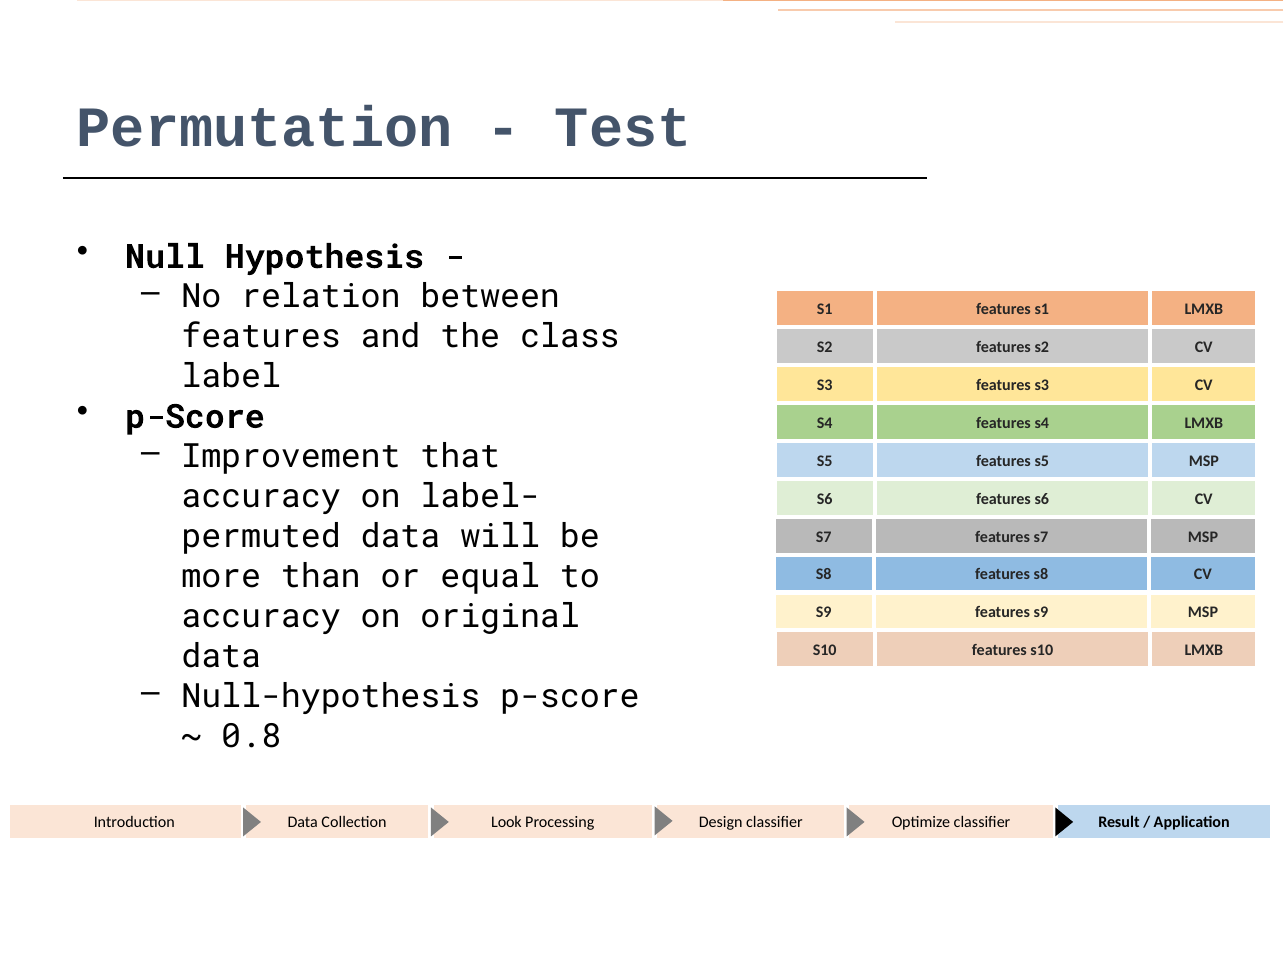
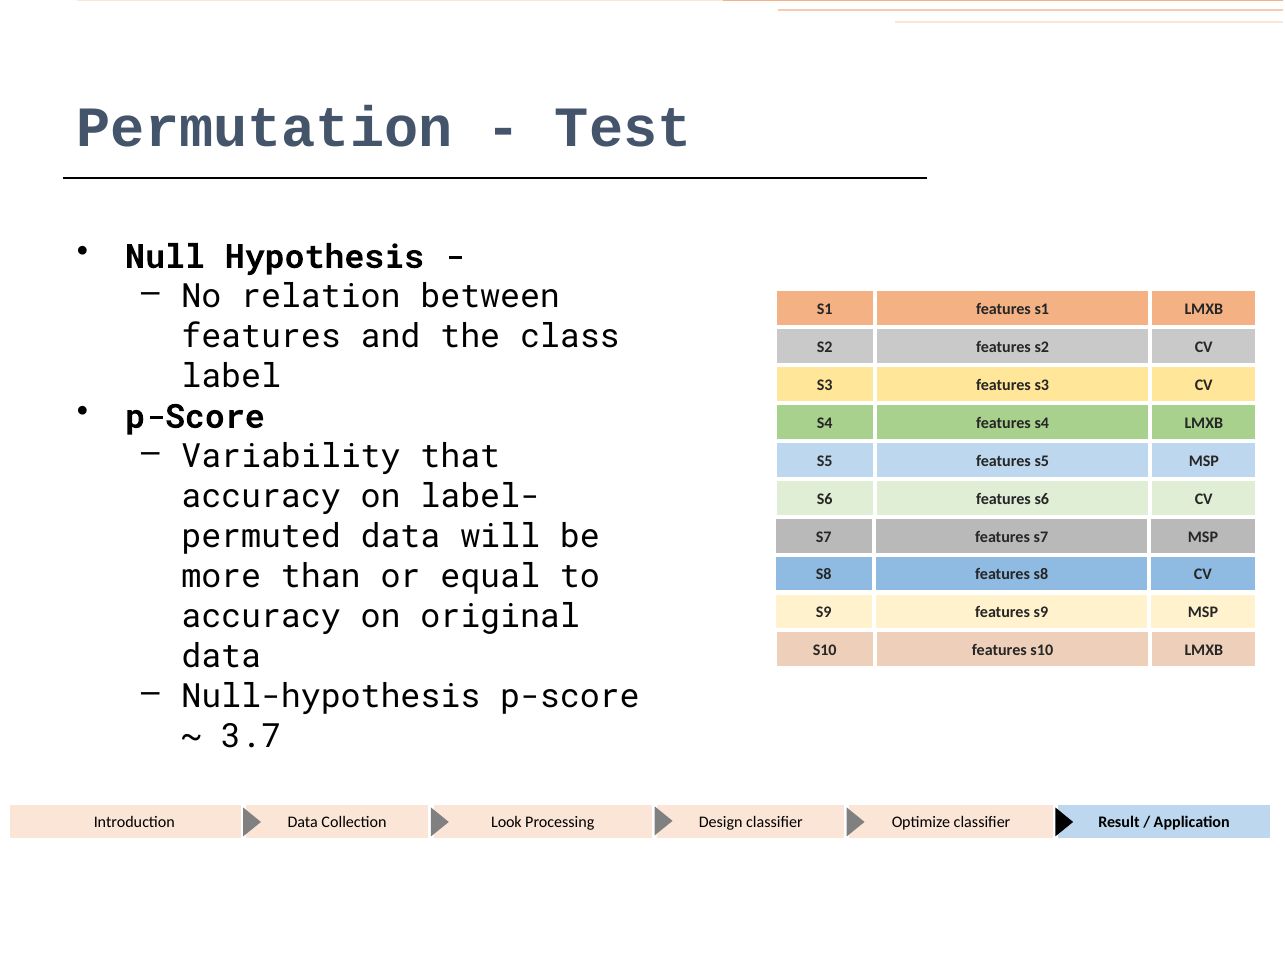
Improvement: Improvement -> Variability (291, 457)
0.8: 0.8 -> 3.7 (251, 736)
